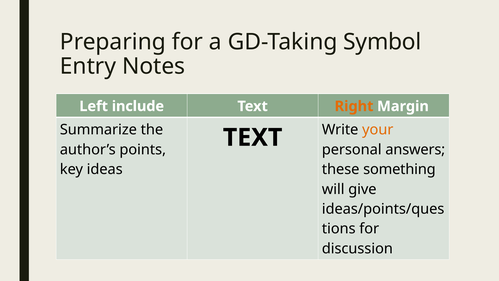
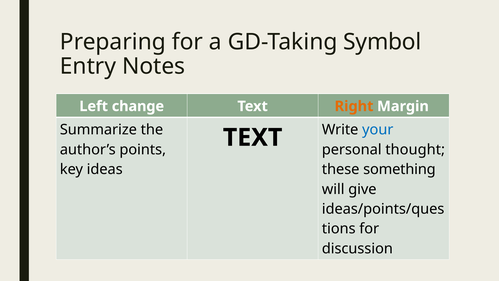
include: include -> change (138, 106)
your colour: orange -> blue (378, 130)
answers: answers -> thought (415, 149)
